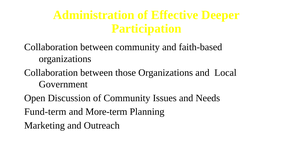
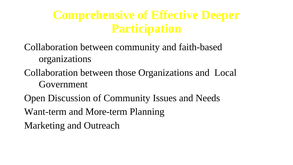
Administration: Administration -> Comprehensive (94, 15)
Fund-term: Fund-term -> Want-term (45, 112)
